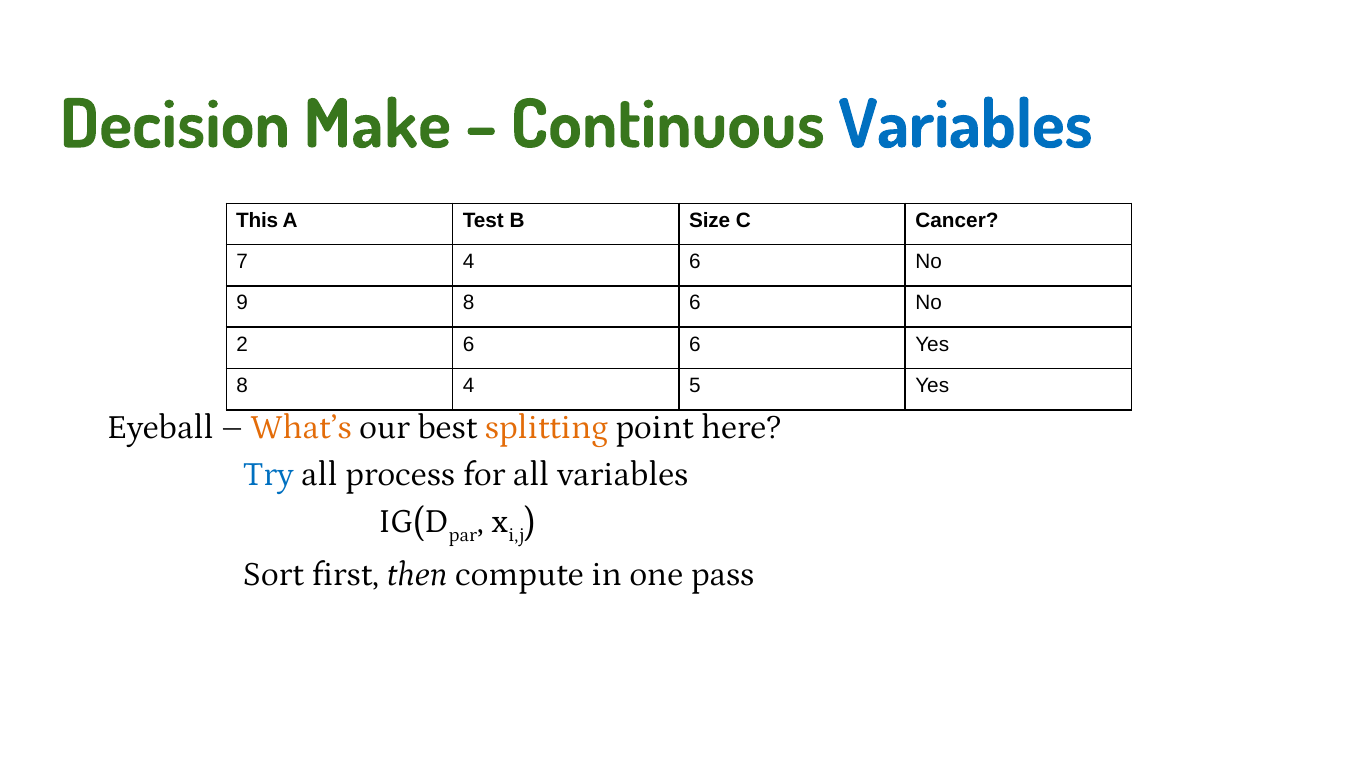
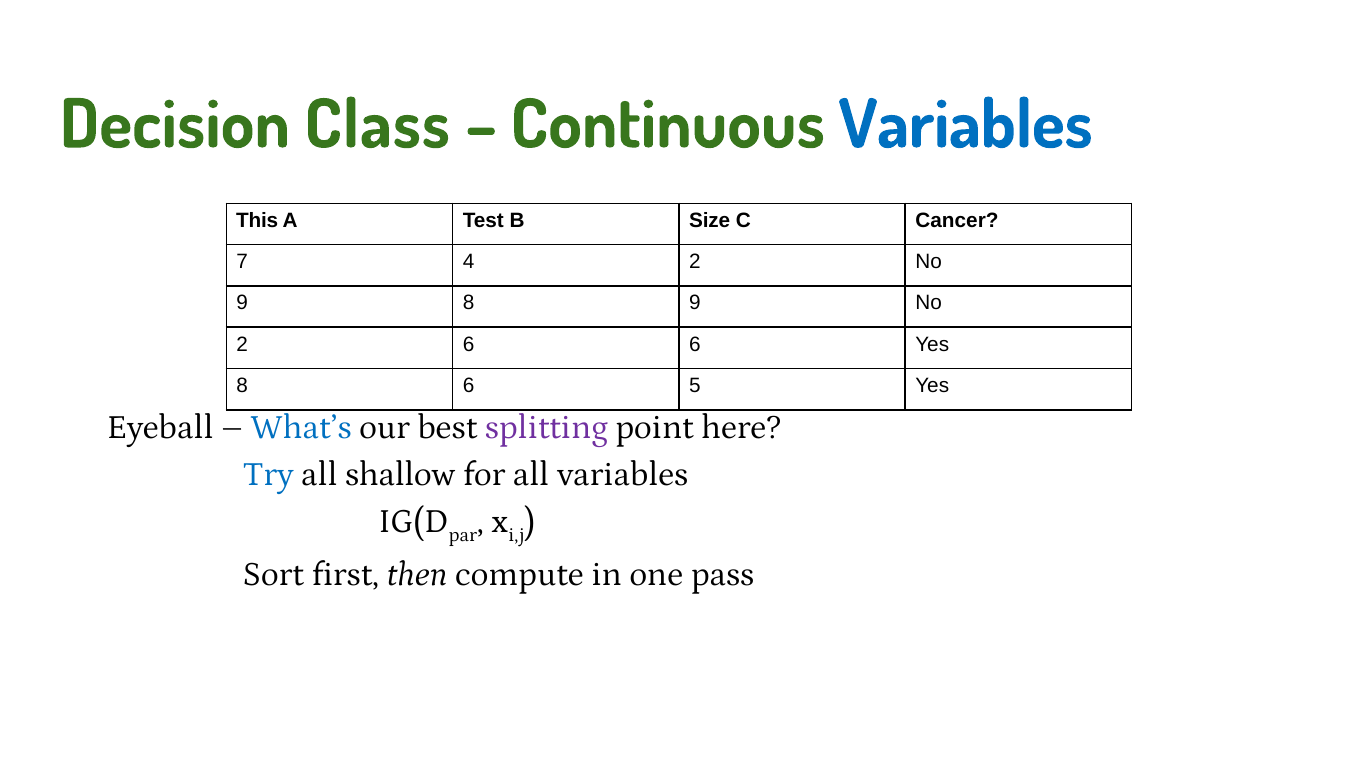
Make: Make -> Class (377, 125)
4 6: 6 -> 2 (695, 262)
8 6: 6 -> 9 (695, 303)
8 4: 4 -> 6 (469, 385)
What’s colour: orange -> blue (301, 427)
splitting colour: orange -> purple (546, 427)
process: process -> shallow (400, 474)
